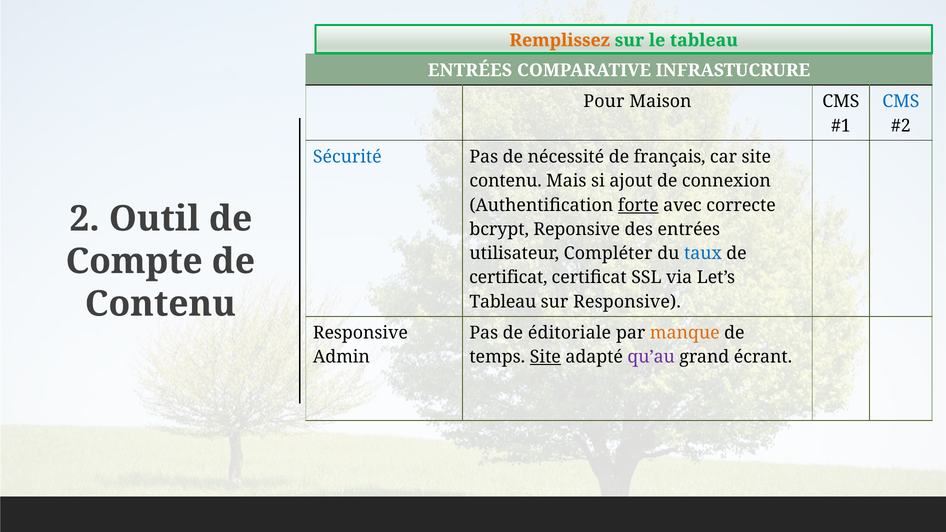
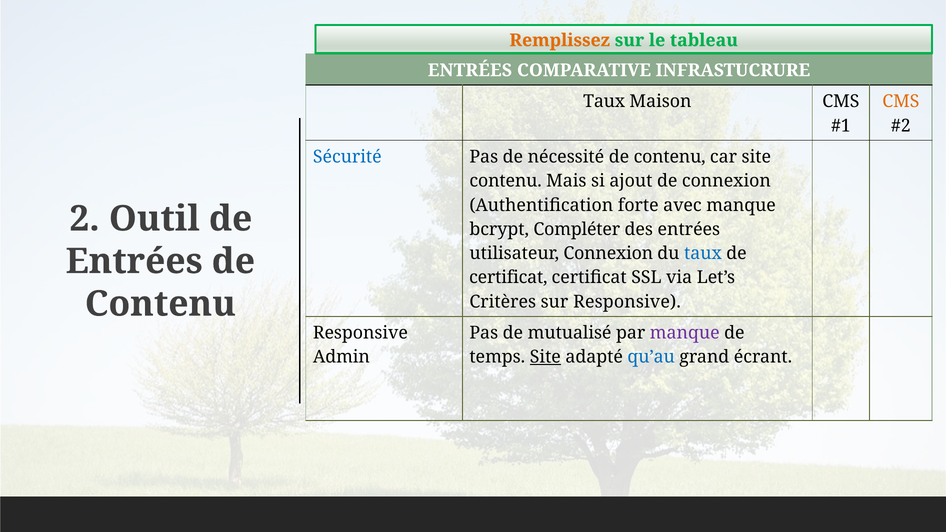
Pour: Pour -> Taux (604, 102)
CMS colour: blue -> orange (901, 102)
nécessité de français: français -> contenu (670, 157)
forte underline: present -> none (638, 205)
avec correcte: correcte -> manque (741, 205)
Reponsive: Reponsive -> Compléter (577, 229)
utilisateur Compléter: Compléter -> Connexion (608, 254)
Compte: Compte -> Entrées (134, 261)
Tableau: Tableau -> Critères (503, 302)
éditoriale: éditoriale -> mutualisé (570, 333)
manque colour: orange -> purple (685, 333)
qu’au colour: purple -> blue (651, 357)
